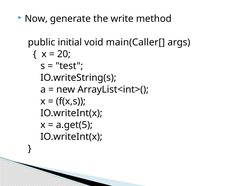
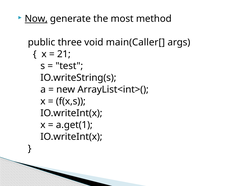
Now underline: none -> present (36, 19)
write: write -> most (122, 19)
initial: initial -> three (70, 42)
20: 20 -> 21 (64, 54)
a.get(5: a.get(5 -> a.get(1 (74, 125)
